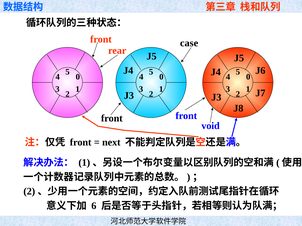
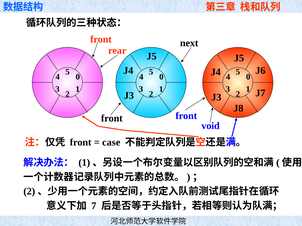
case: case -> next (189, 43)
next: next -> case (111, 143)
6: 6 -> 7 (94, 206)
